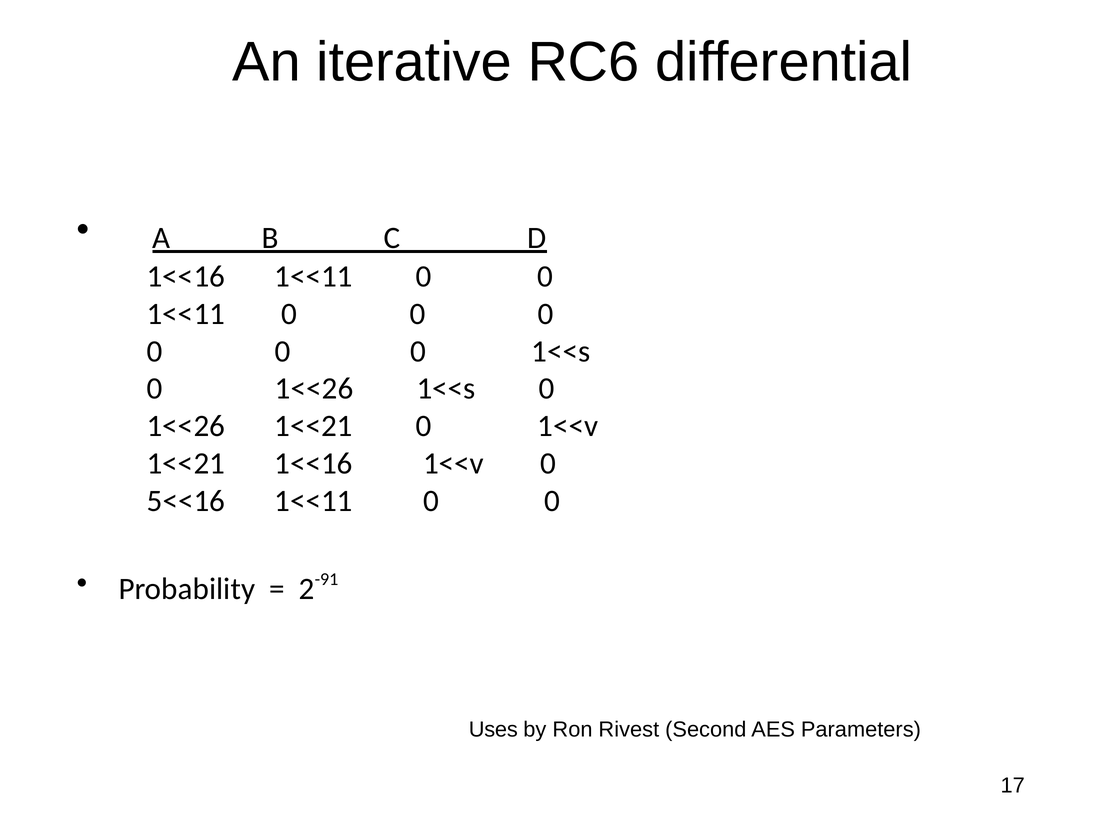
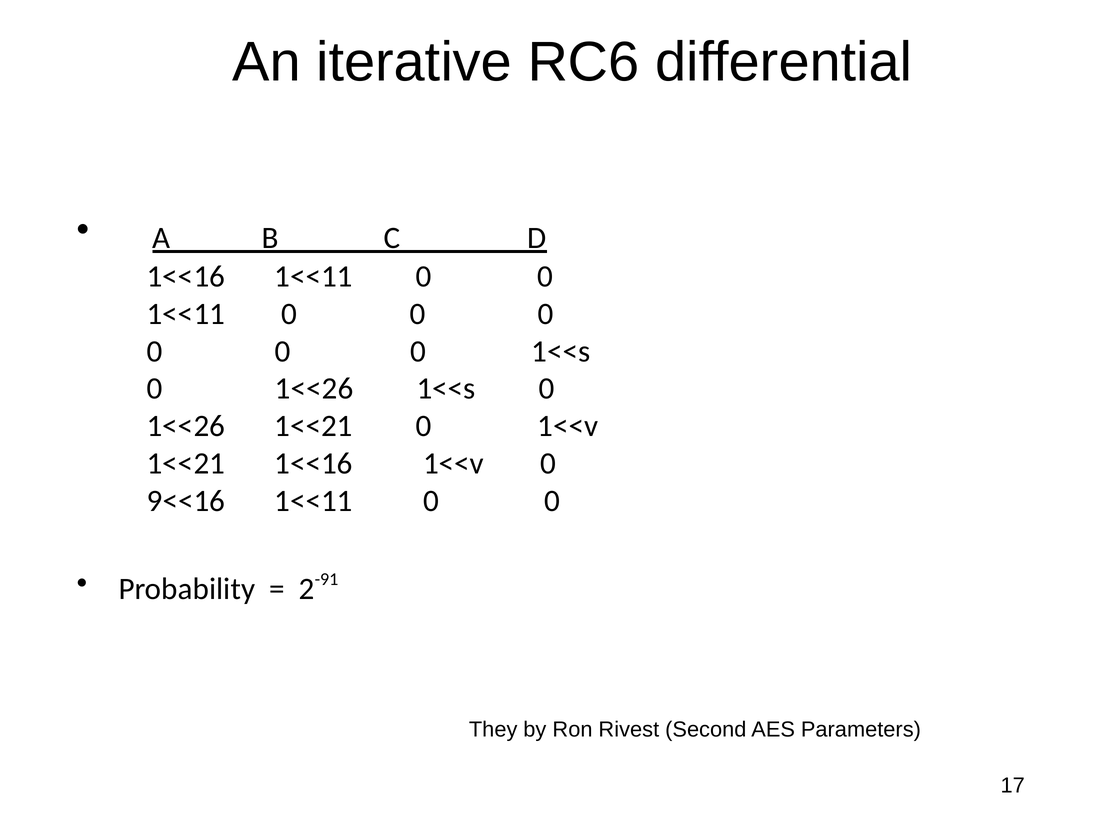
5<<16: 5<<16 -> 9<<16 (186, 501)
Uses: Uses -> They (493, 729)
